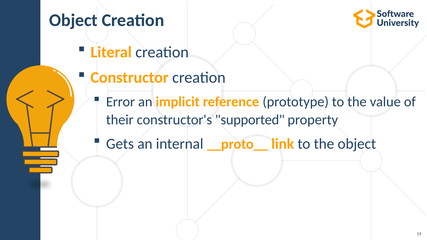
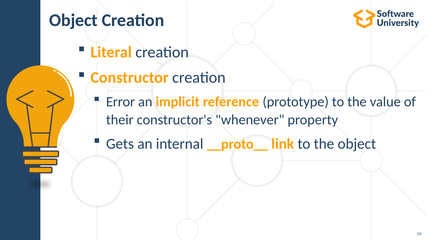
supported: supported -> whenever (250, 120)
